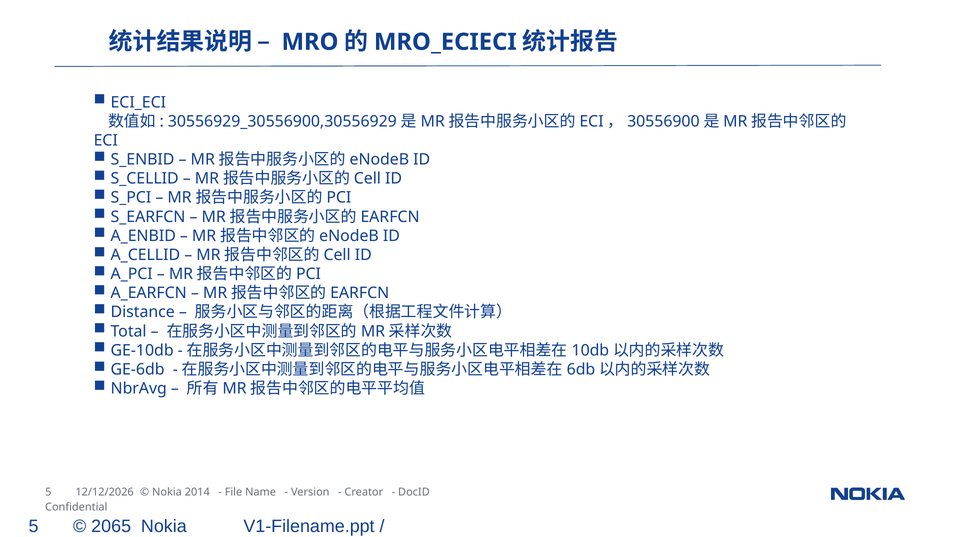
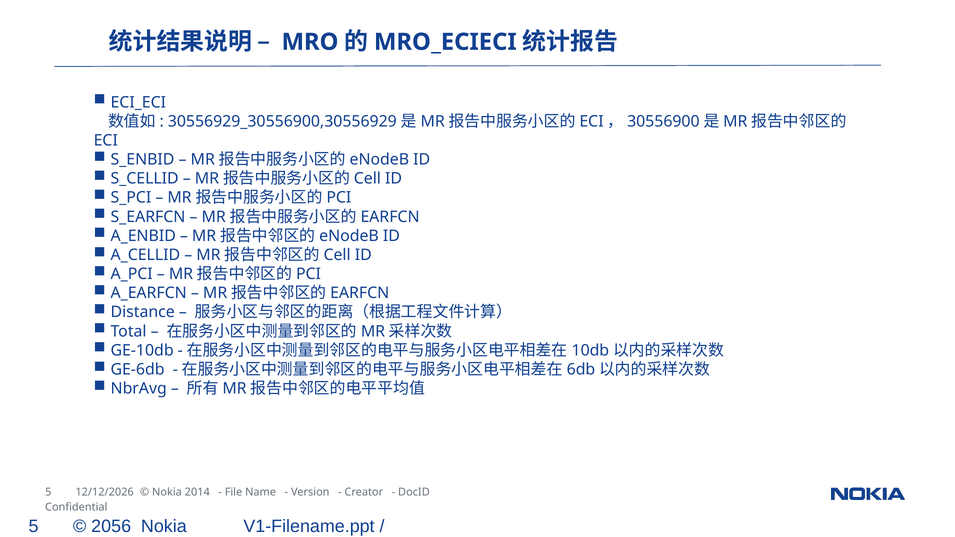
2065: 2065 -> 2056 (111, 527)
